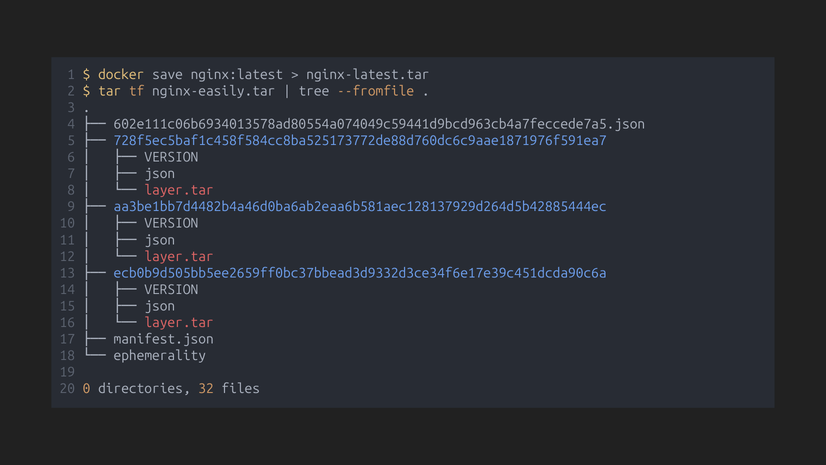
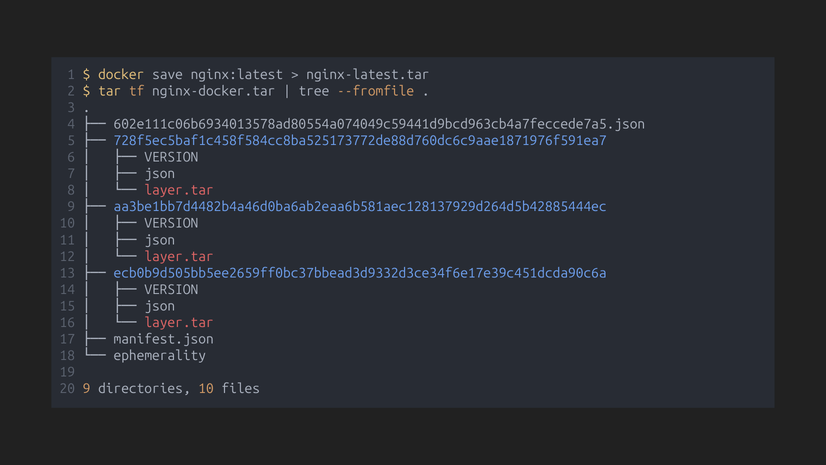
nginx-easily.tar: nginx-easily.tar -> nginx-docker.tar (214, 91)
20 0: 0 -> 9 (87, 388)
directories 32: 32 -> 10 (206, 388)
